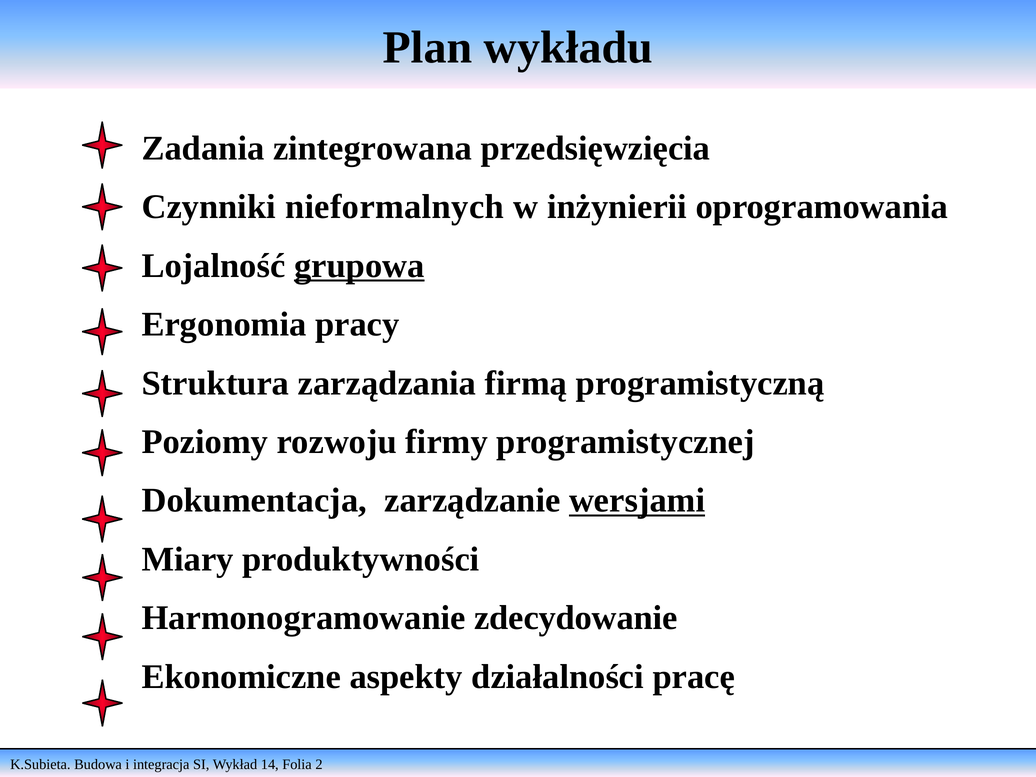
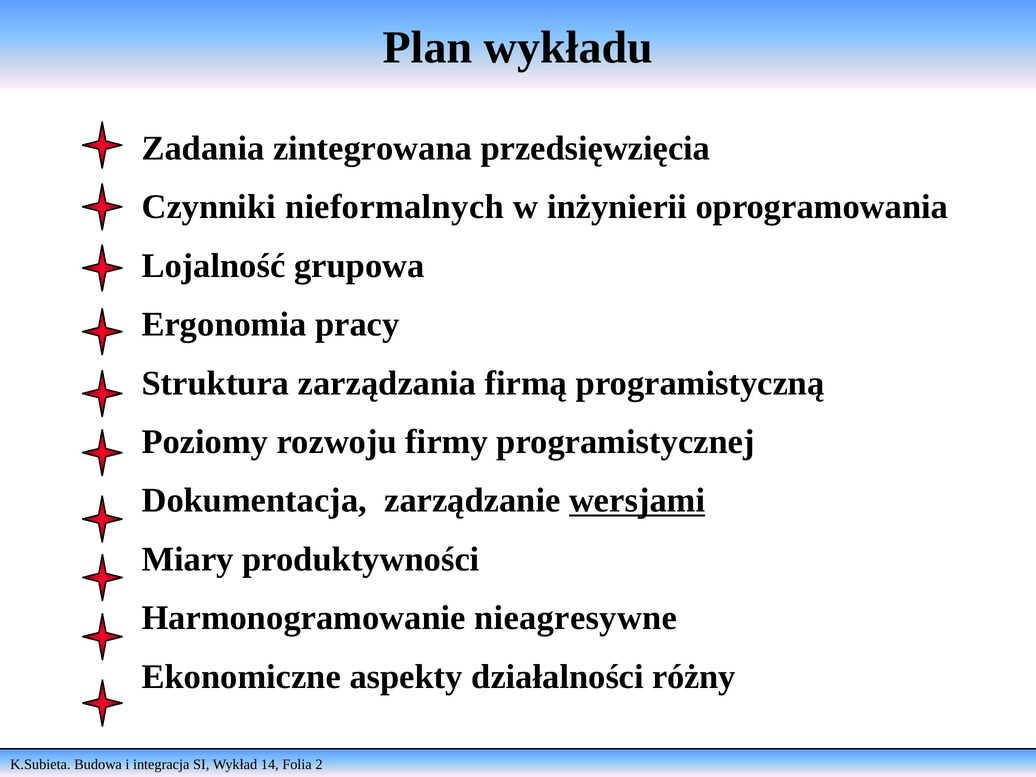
grupowa underline: present -> none (359, 266)
zdecydowanie: zdecydowanie -> nieagresywne (576, 618)
pracę: pracę -> różny (694, 677)
